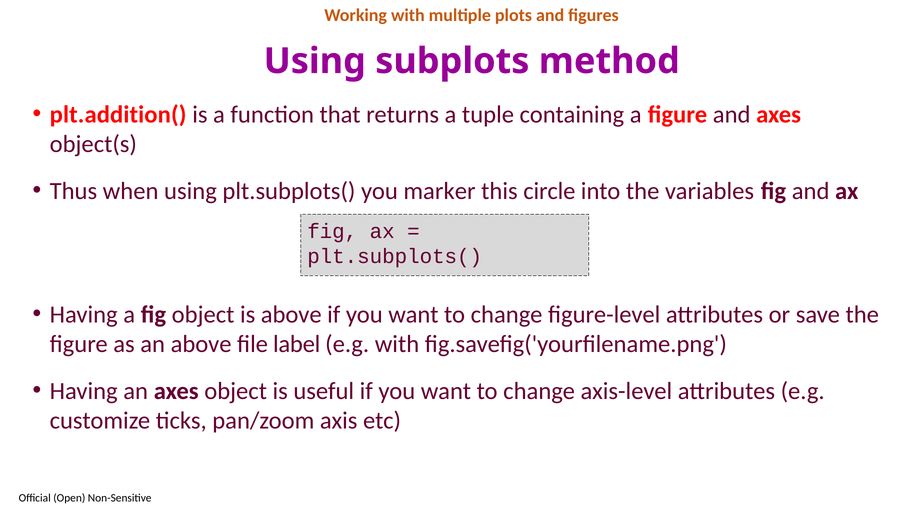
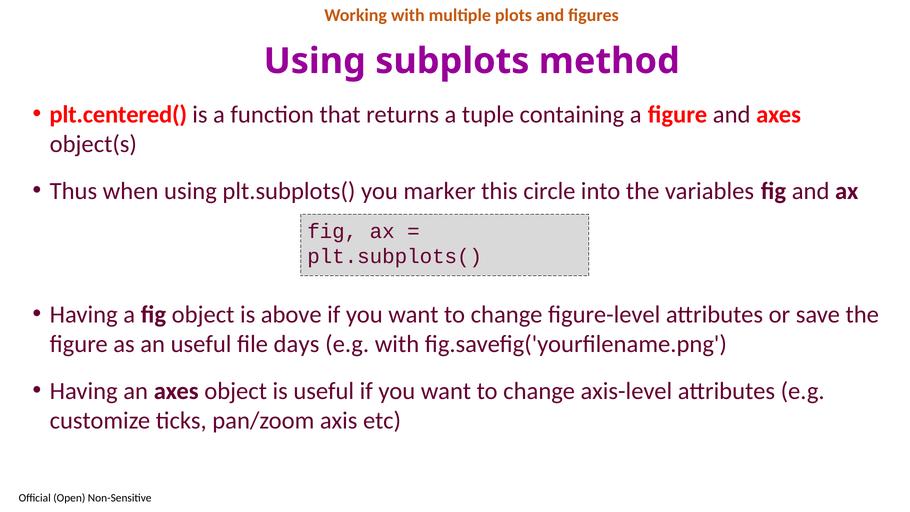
plt.addition(: plt.addition( -> plt.centered( (118, 115)
an above: above -> useful (201, 344)
label: label -> days (296, 344)
